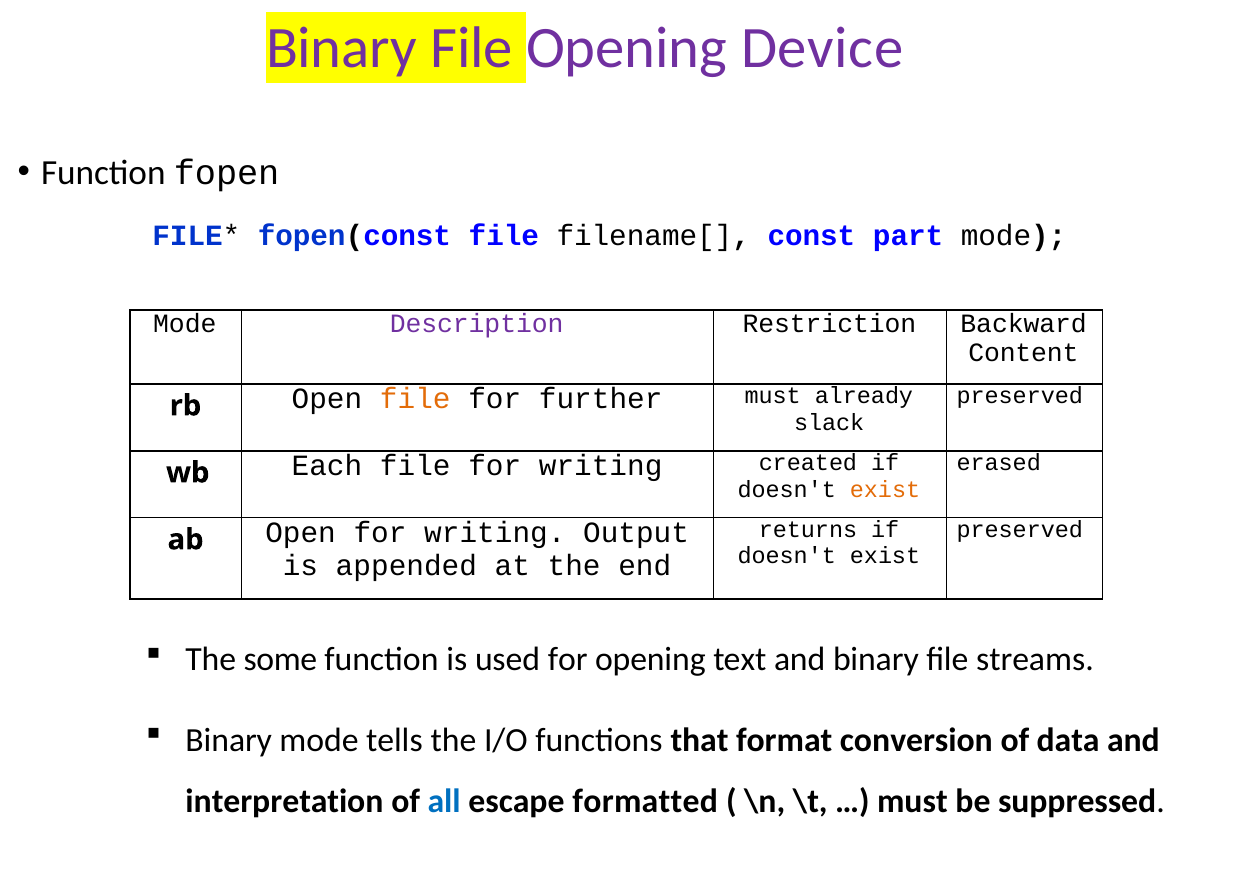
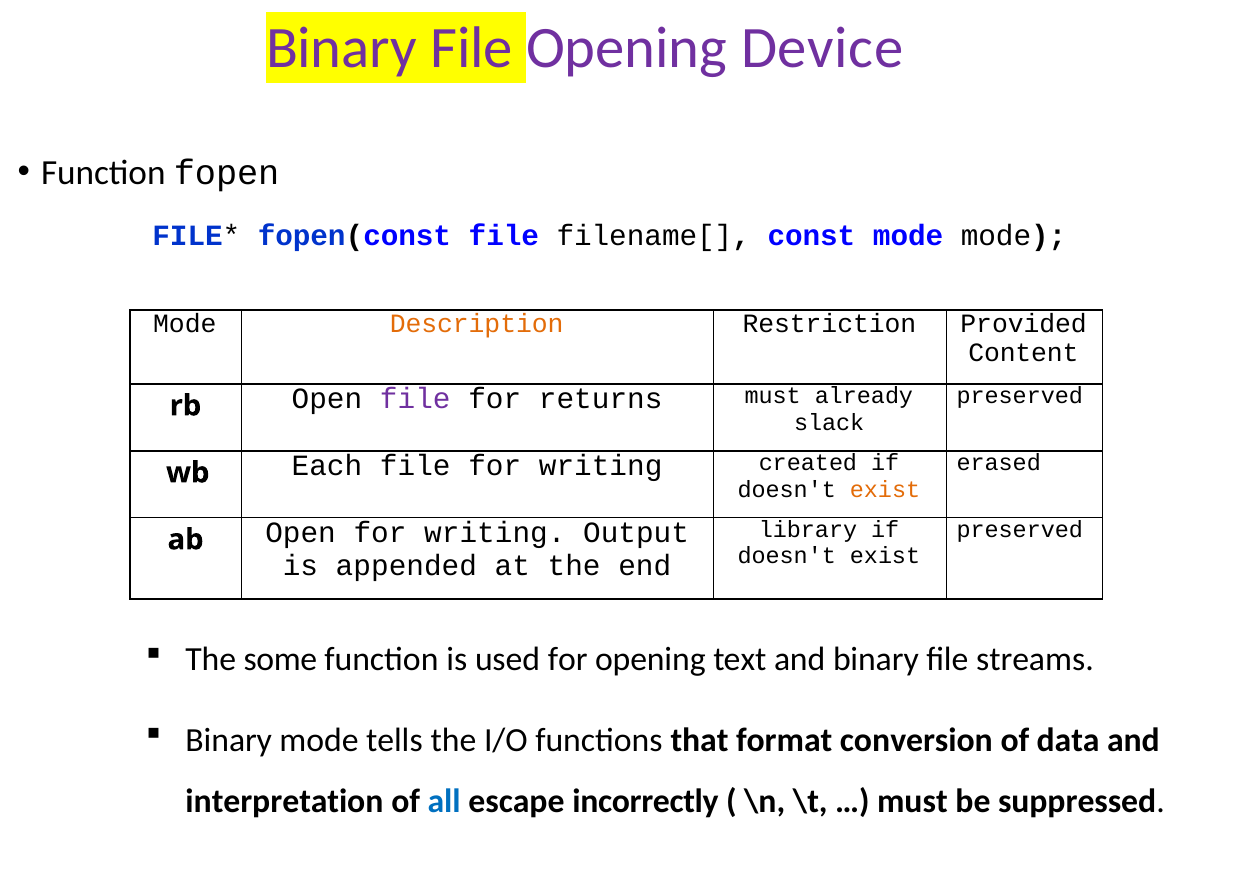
const part: part -> mode (908, 236)
Description colour: purple -> orange (477, 323)
Backward: Backward -> Provided (1024, 323)
file colour: orange -> purple (415, 399)
further: further -> returns (601, 399)
returns: returns -> library (808, 530)
formatted: formatted -> incorrectly (645, 801)
